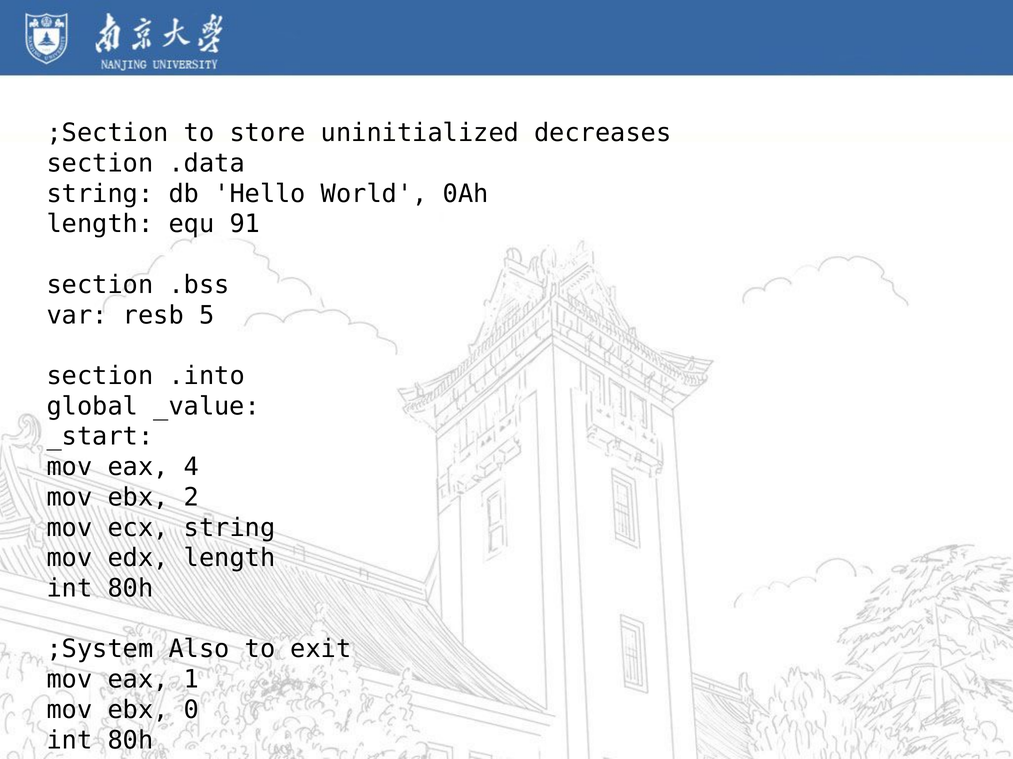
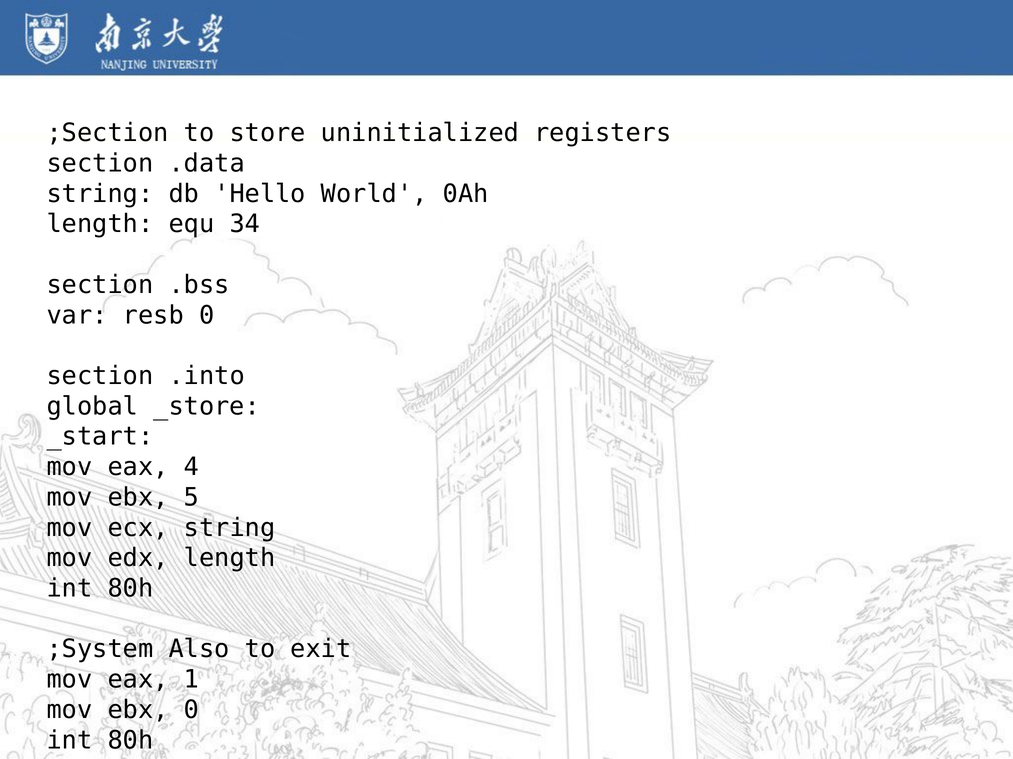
decreases: decreases -> registers (603, 133)
91: 91 -> 34 (245, 224)
resb 5: 5 -> 0 (207, 315)
_value: _value -> _store (207, 407)
2: 2 -> 5 (191, 498)
